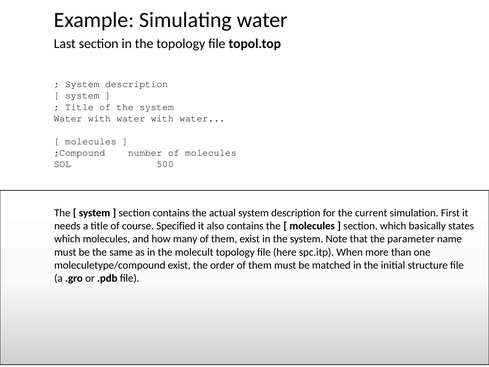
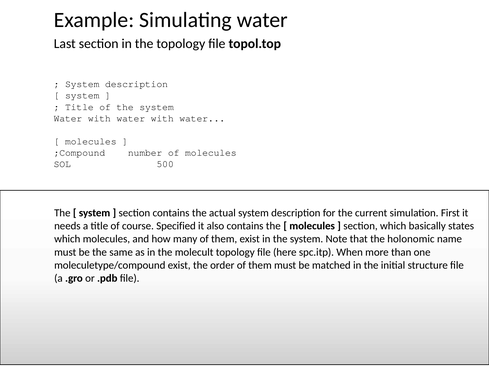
parameter: parameter -> holonomic (411, 239)
